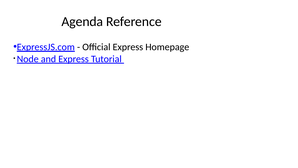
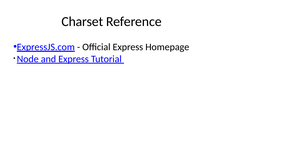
Agenda: Agenda -> Charset (82, 22)
